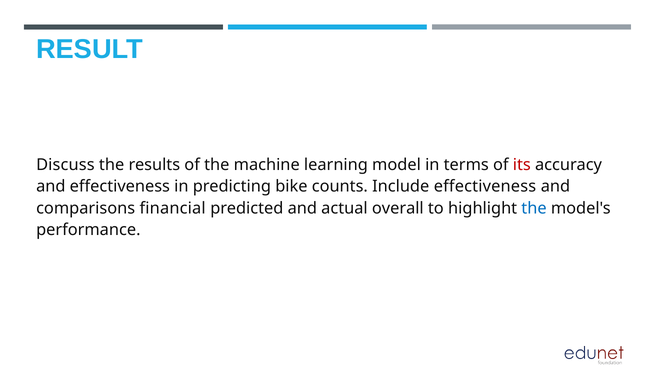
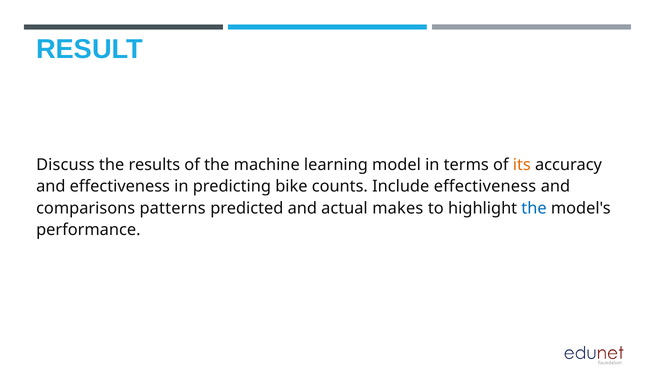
its colour: red -> orange (522, 165)
financial: financial -> patterns (173, 208)
overall: overall -> makes (398, 208)
